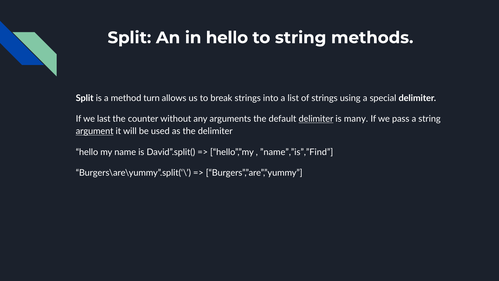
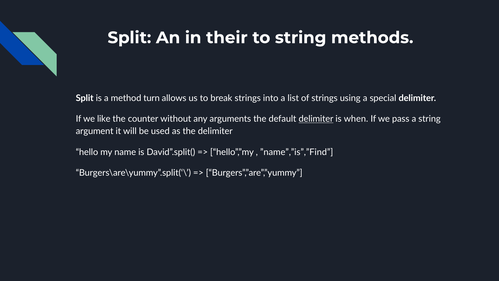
in hello: hello -> their (227, 38)
last: last -> like (104, 119)
many: many -> when (356, 119)
argument underline: present -> none (95, 131)
